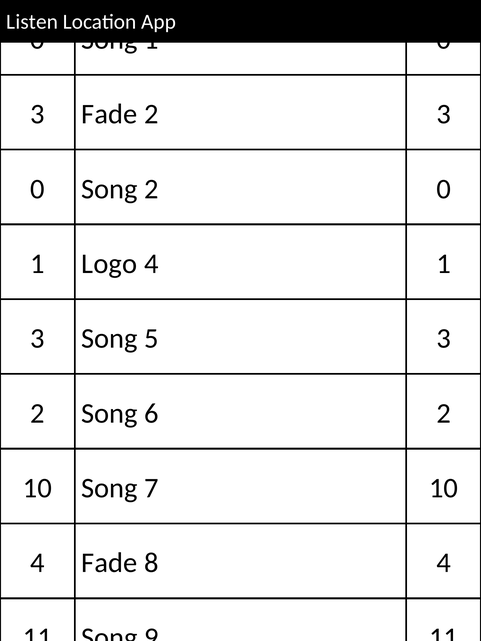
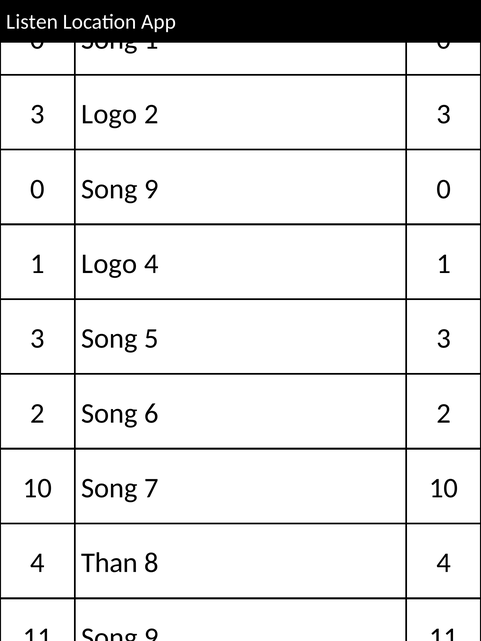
Fade: Fade -> Logo (109, 114)
0 Song 2: 2 -> 9 (151, 189)
4 Fade: Fade -> Than (109, 563)
